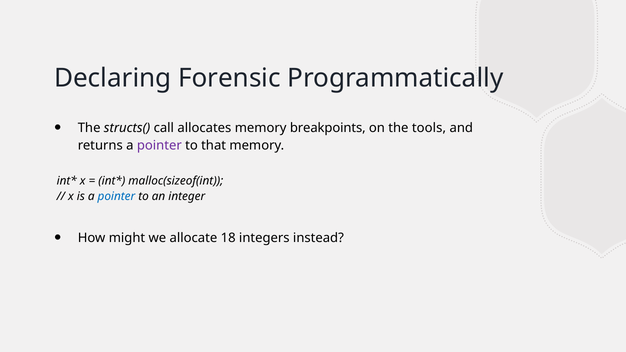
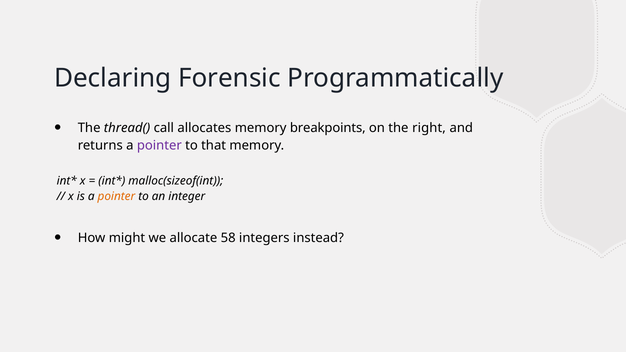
structs(: structs( -> thread( (127, 128)
tools: tools -> right (429, 128)
pointer colour: blue -> orange (116, 197)
18: 18 -> 58 (228, 238)
